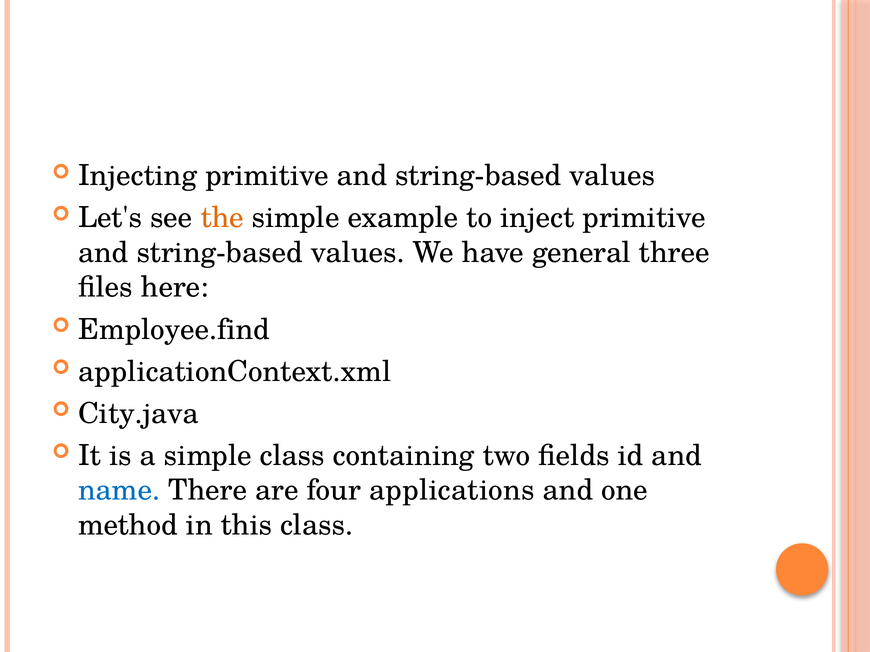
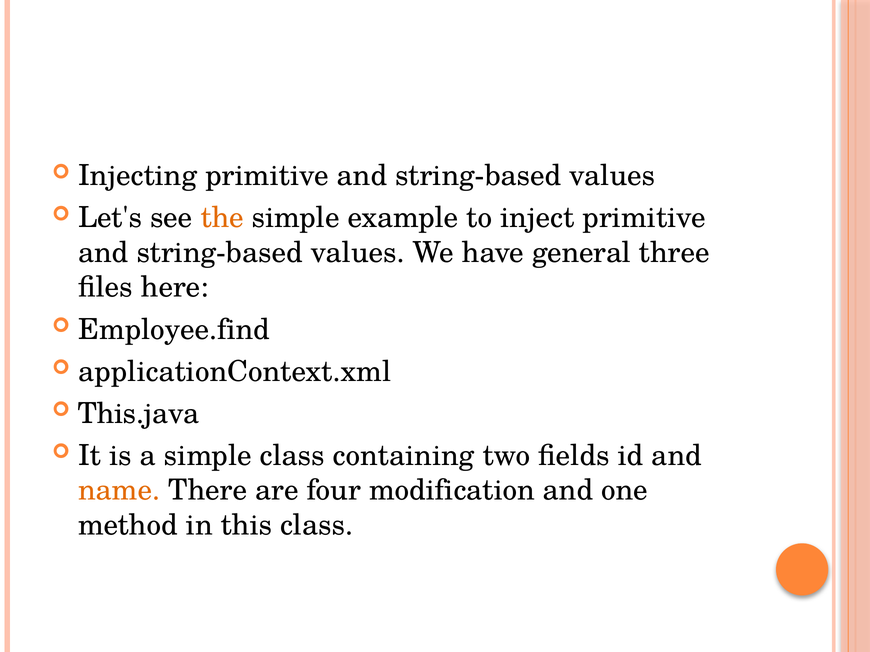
City.java: City.java -> This.java (139, 414)
name colour: blue -> orange (119, 491)
applications: applications -> modification (452, 491)
